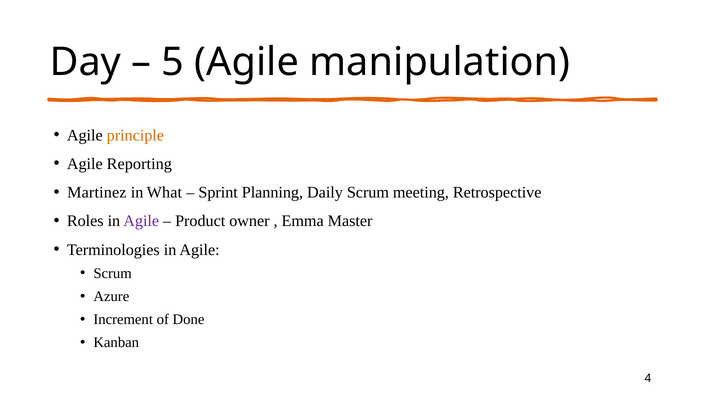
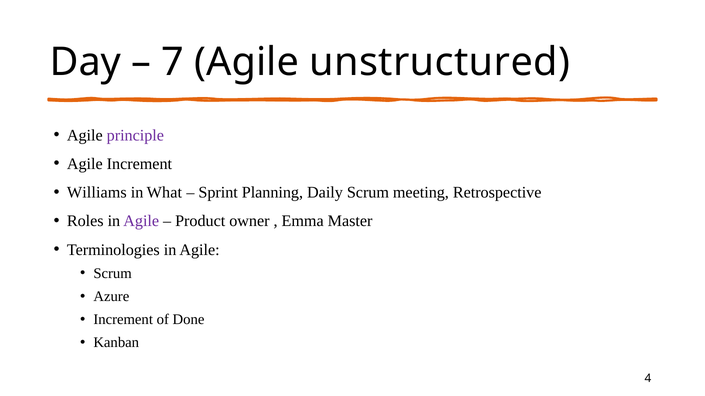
5: 5 -> 7 (173, 62)
manipulation: manipulation -> unstructured (440, 62)
principle colour: orange -> purple (135, 135)
Agile Reporting: Reporting -> Increment (139, 164)
Martinez: Martinez -> Williams (97, 193)
